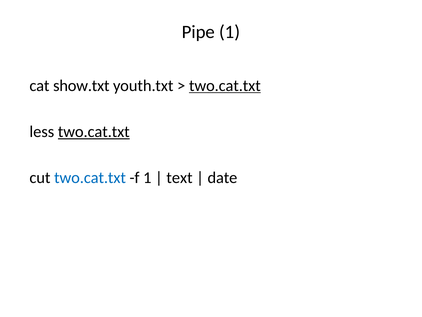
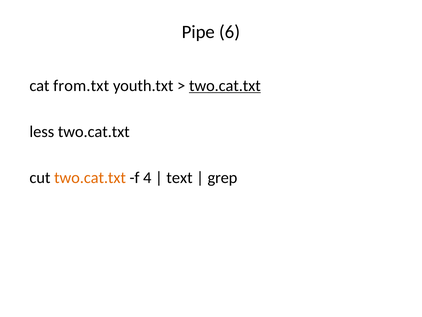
Pipe 1: 1 -> 6 (230, 32)
show.txt: show.txt -> from.txt (81, 85)
two.cat.txt underline: present -> none (94, 131)
two.cat.txt colour: blue -> orange (90, 177)
f 1: 1 -> 4 (147, 177)
date: date -> grep (222, 177)
